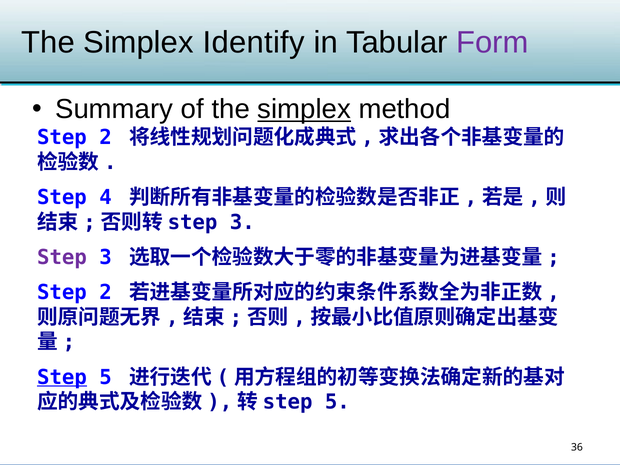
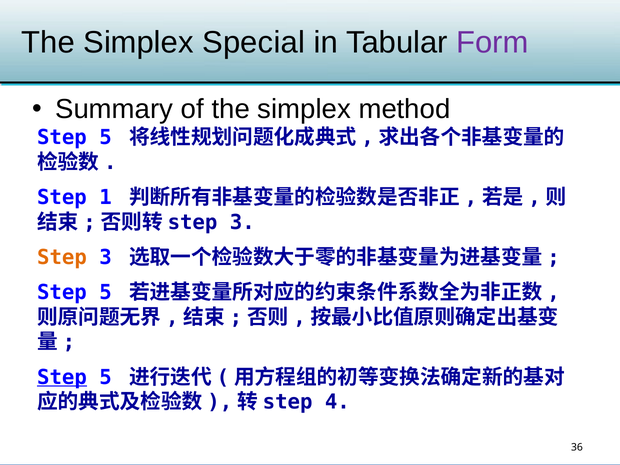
Identify: Identify -> Special (254, 43)
simplex underline: present -> none (304, 109)
2: 2 -> 5 (105, 138)
4: 4 -> 1 (105, 197)
Step colour: purple -> orange (62, 257)
2: 2 -> 5 (105, 293)
5: 5 -> 4 (337, 402)
